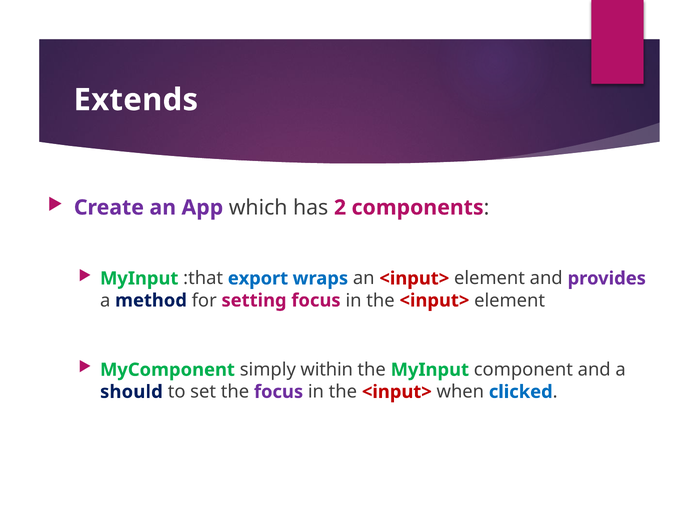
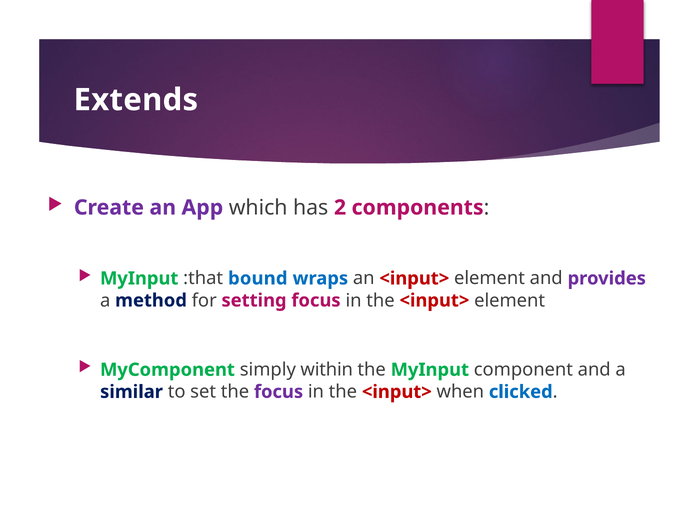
export: export -> bound (258, 279)
should: should -> similar (131, 392)
